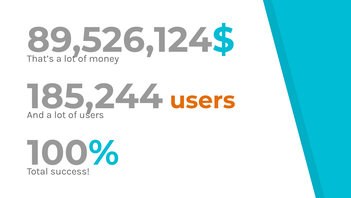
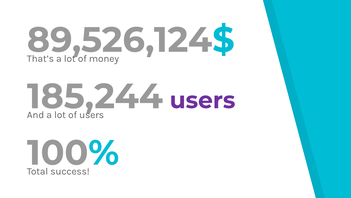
users colour: orange -> purple (202, 100)
